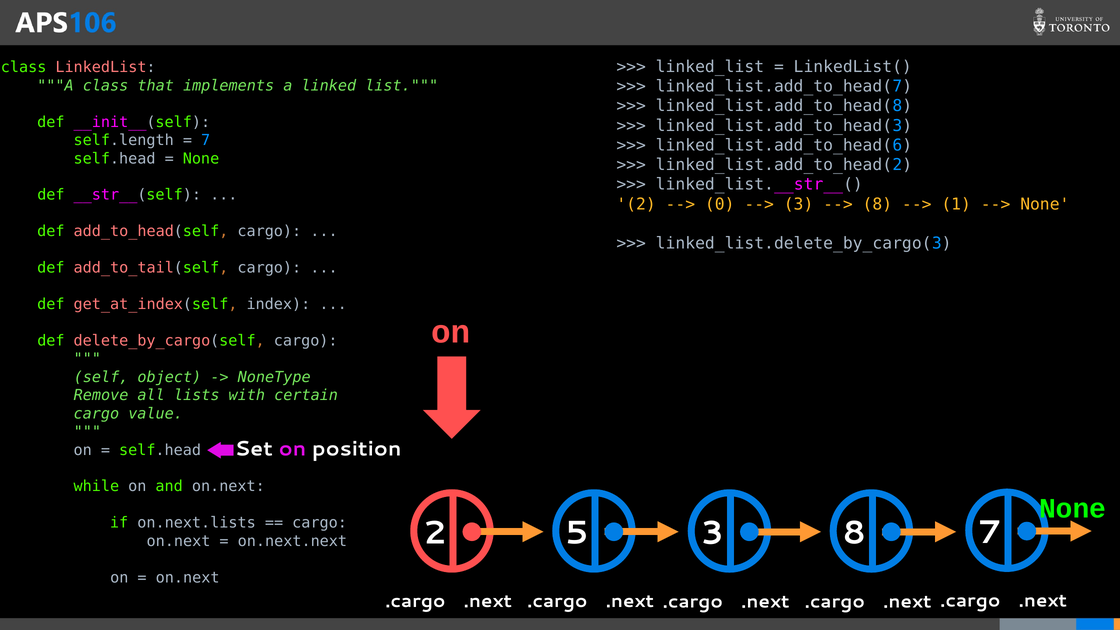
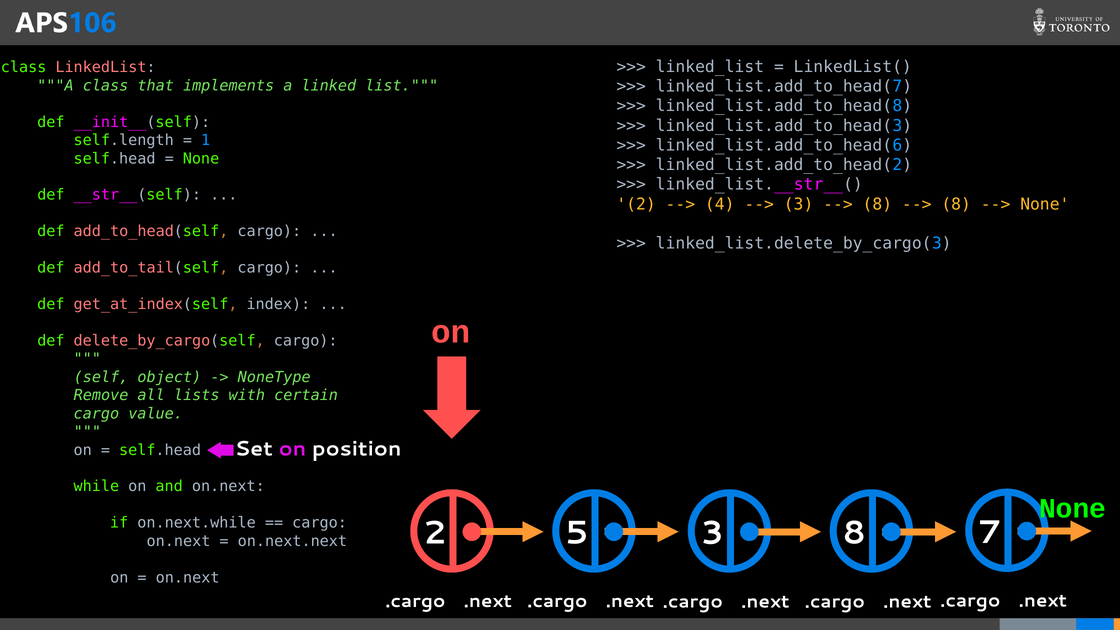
7: 7 -> 1 (206, 140)
0: 0 -> 4 (720, 204)
1: 1 -> 8 (956, 204)
on.next.lists: on.next.lists -> on.next.while (197, 523)
